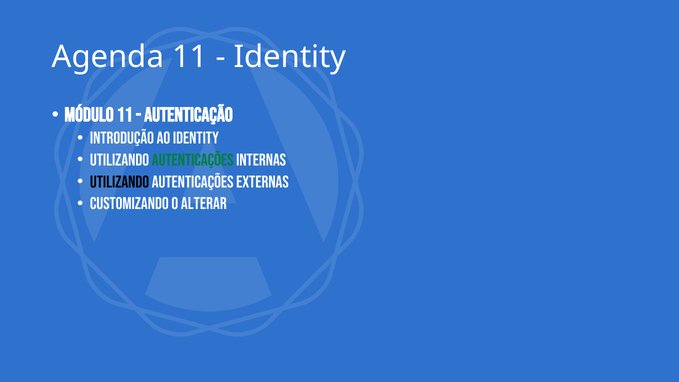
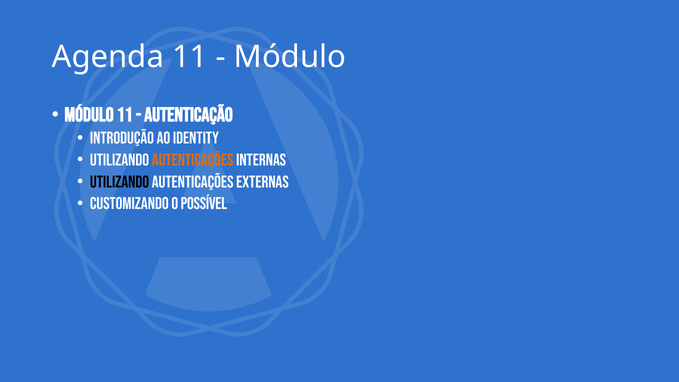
Identity: Identity -> Módulo (290, 57)
autenticações colour: green -> orange (193, 160)
Alterar: Alterar -> Possível (204, 204)
